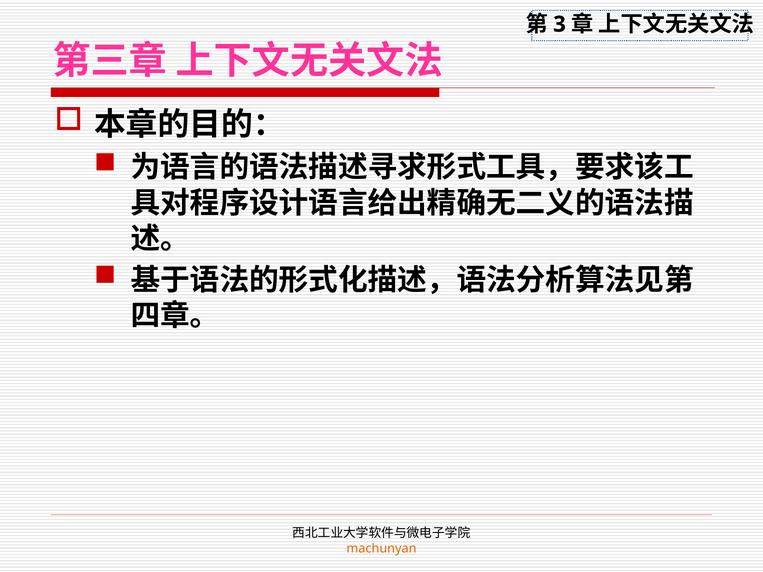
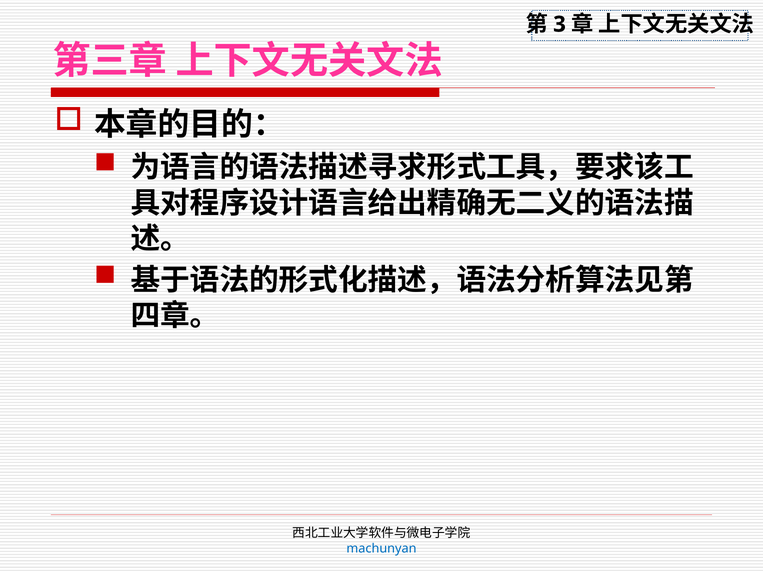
machunyan colour: orange -> blue (381, 549)
